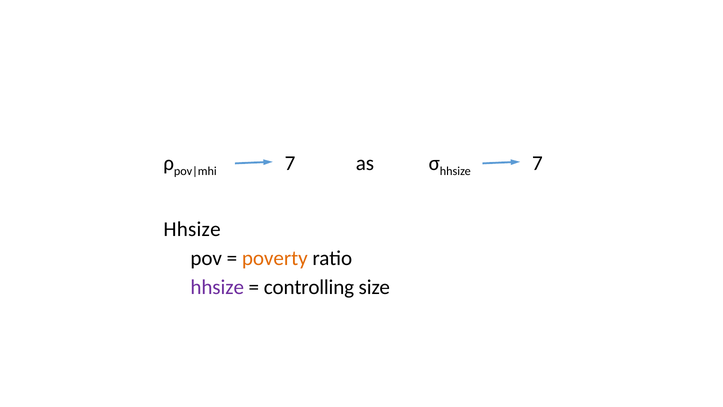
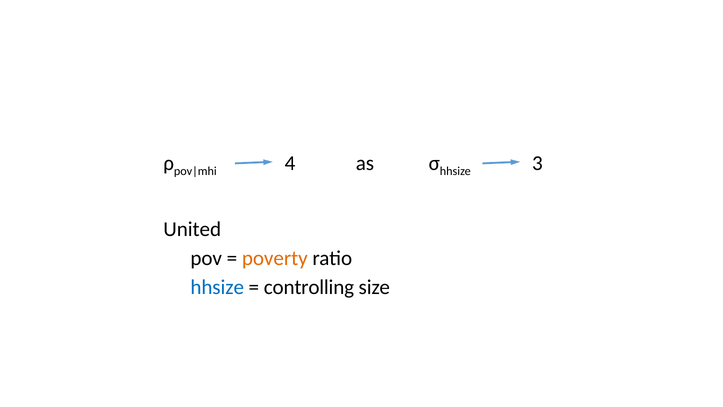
7: 7 -> 4 (290, 163)
hhsize 7: 7 -> 3 (537, 163)
Hhsize: Hhsize -> United (192, 229)
hhsize colour: purple -> blue (217, 287)
